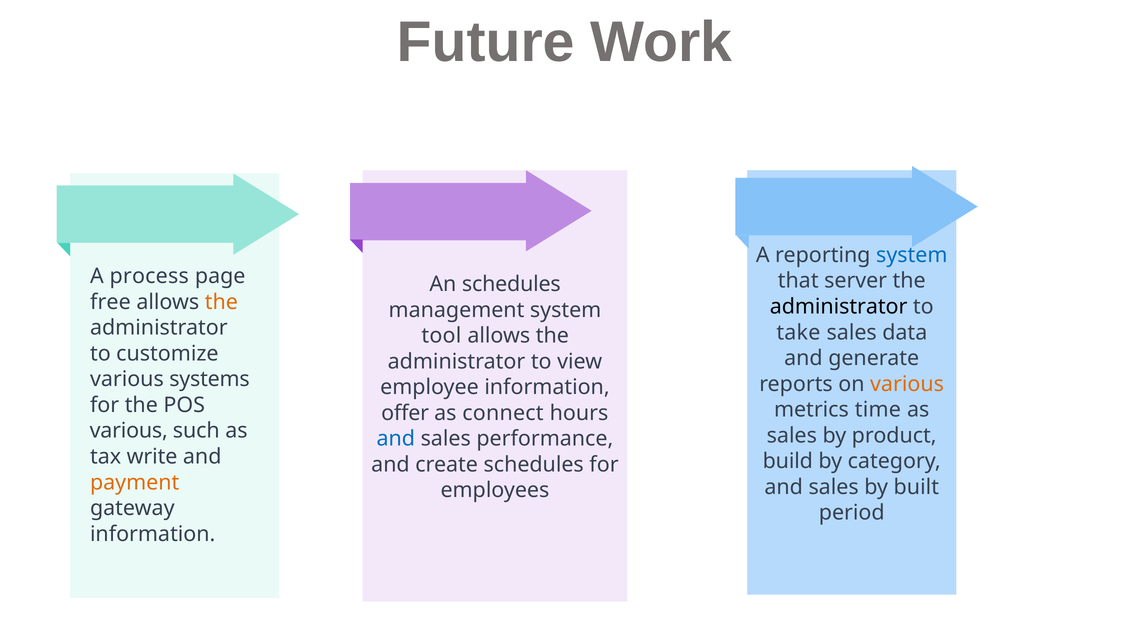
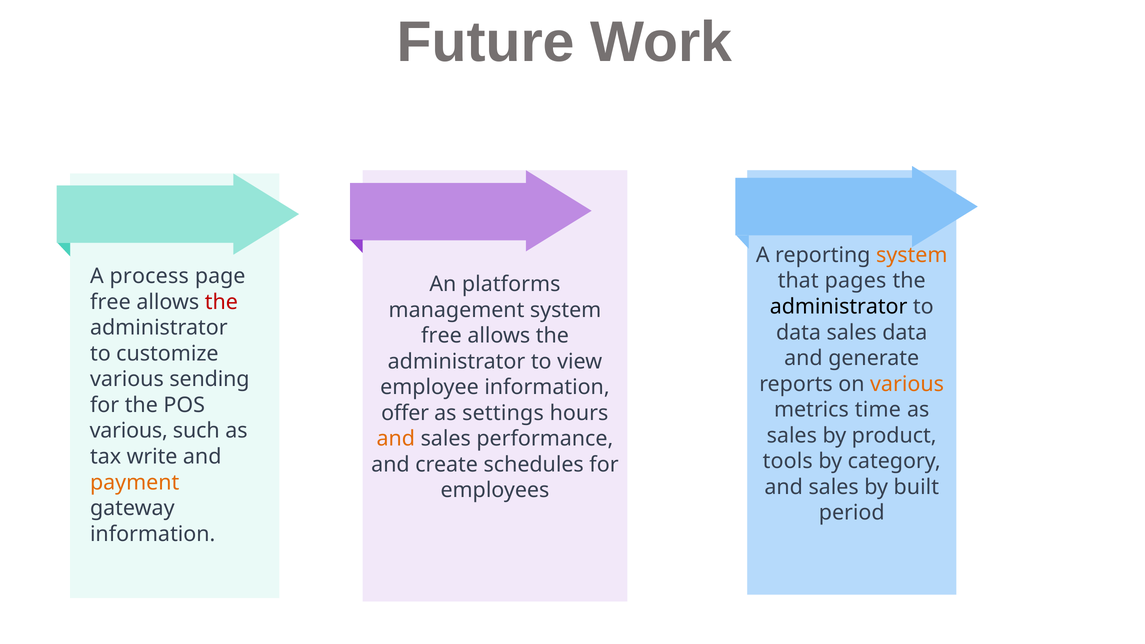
system colour: blue -> orange (912, 255)
server: server -> pages (856, 281)
An schedules: schedules -> platforms (511, 284)
the colour: orange -> red (221, 302)
take: take -> data (799, 332)
tool: tool -> free (441, 336)
systems: systems -> sending (209, 379)
connect: connect -> settings (503, 413)
and colour: blue -> orange (396, 439)
build: build -> tools (788, 461)
